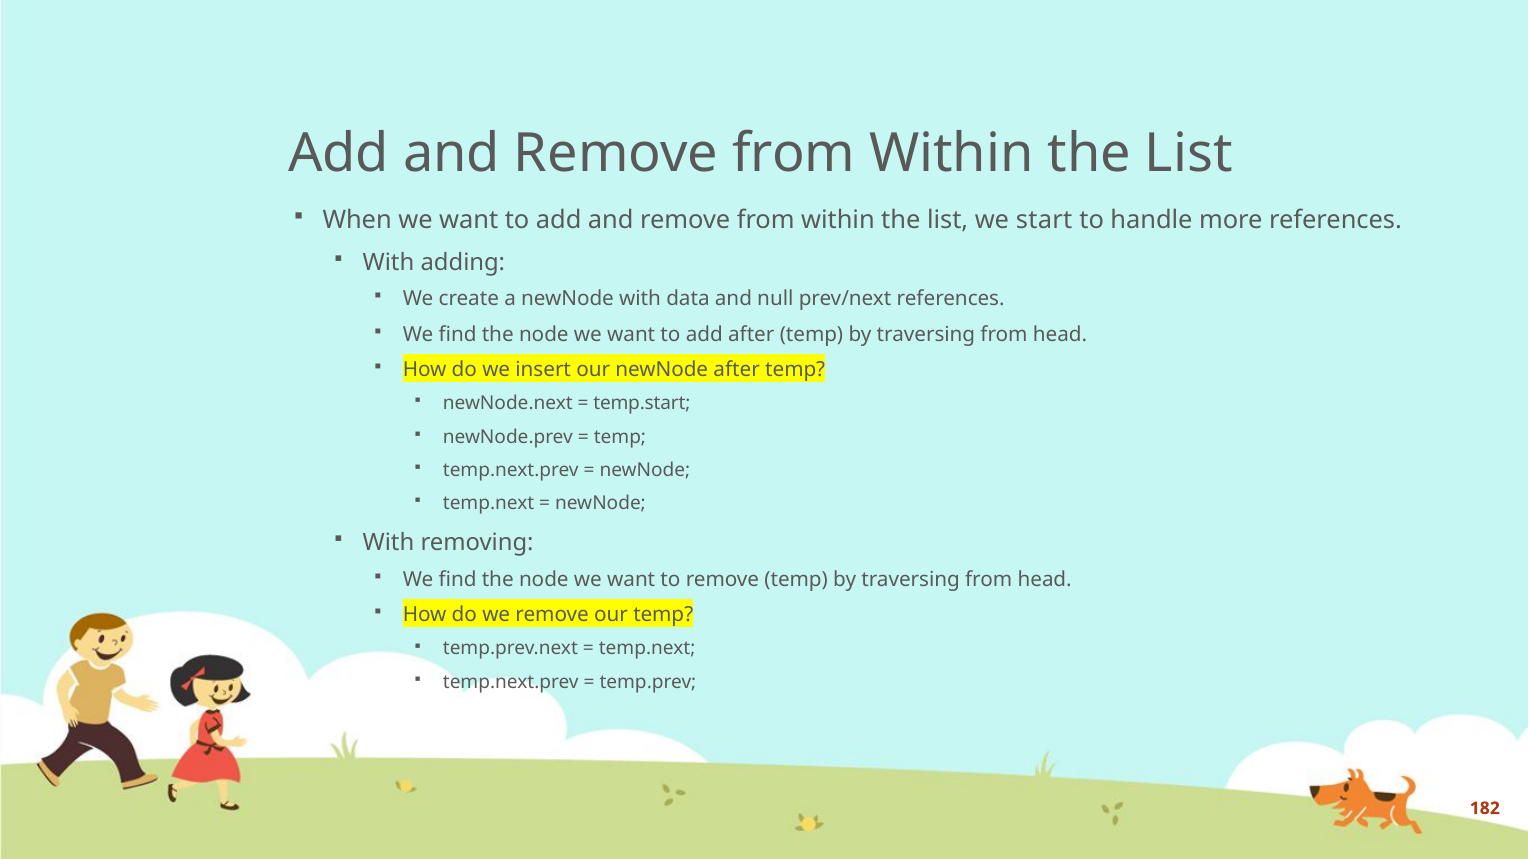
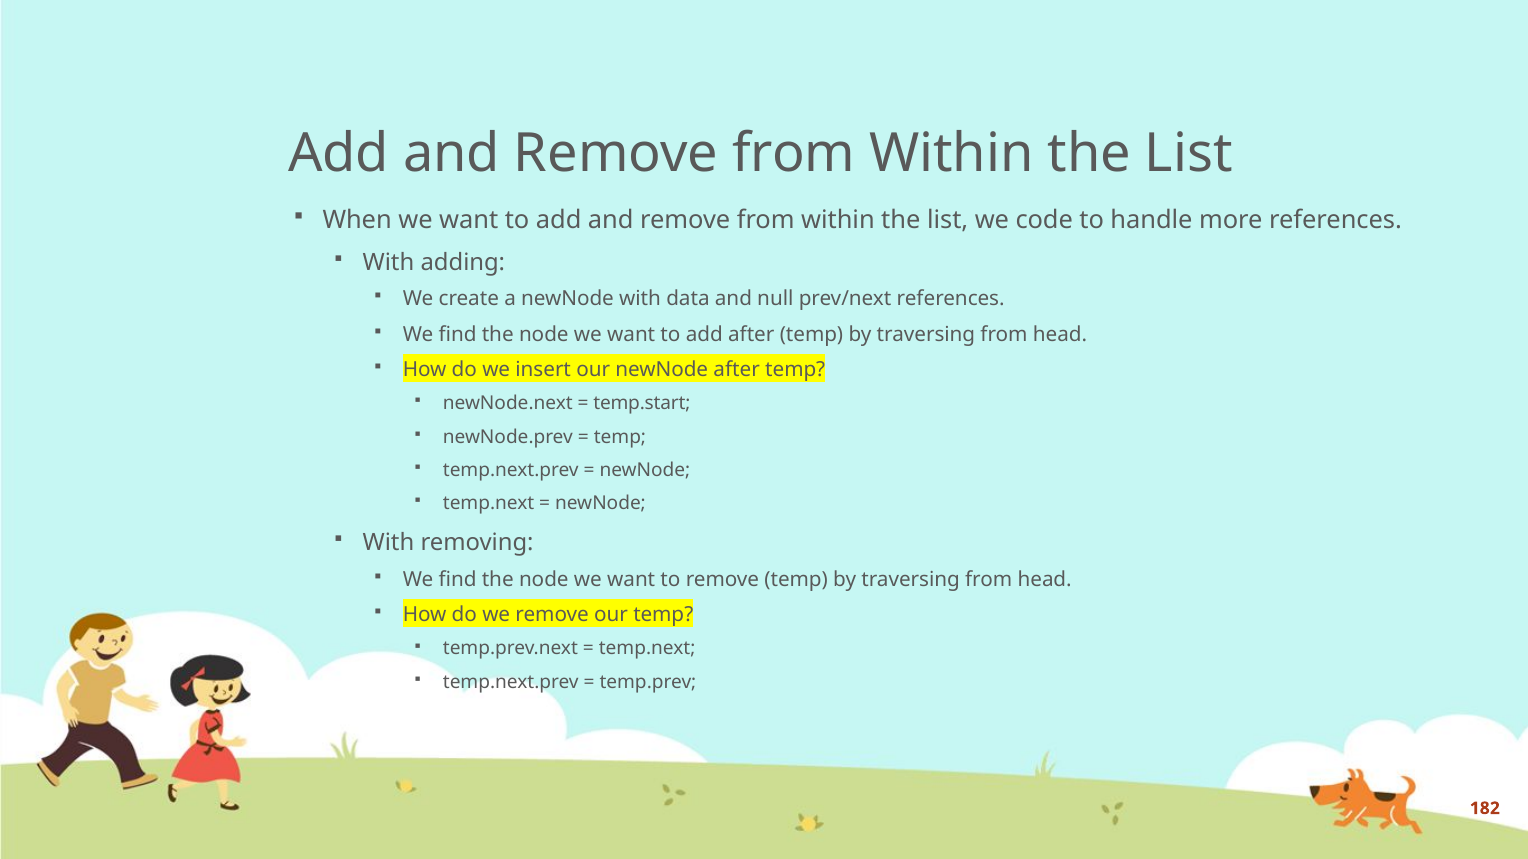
start: start -> code (1044, 220)
